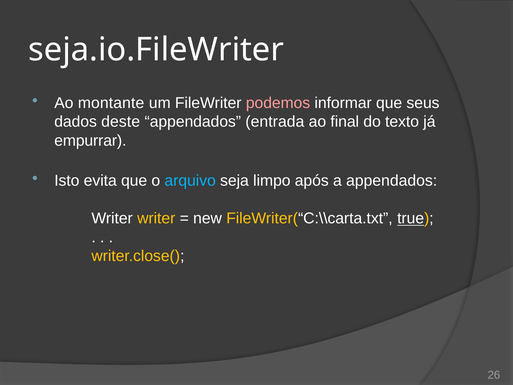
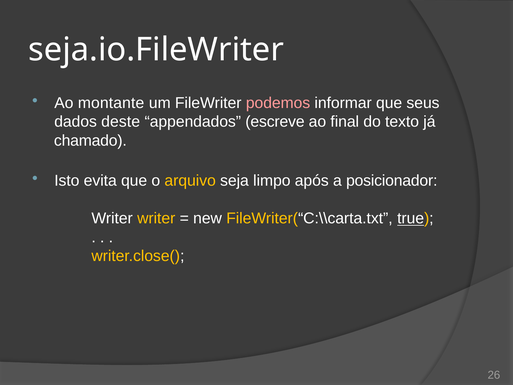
entrada: entrada -> escreve (275, 122)
empurrar: empurrar -> chamado (90, 140)
arquivo colour: light blue -> yellow (190, 181)
a appendados: appendados -> posicionador (392, 181)
